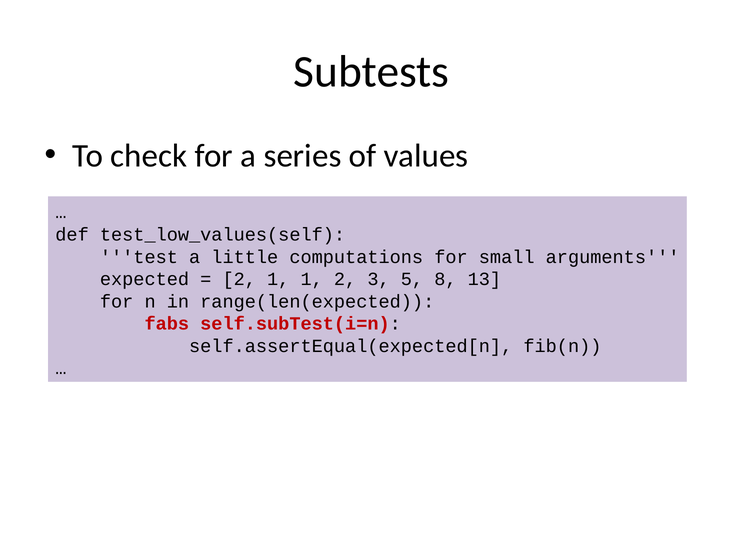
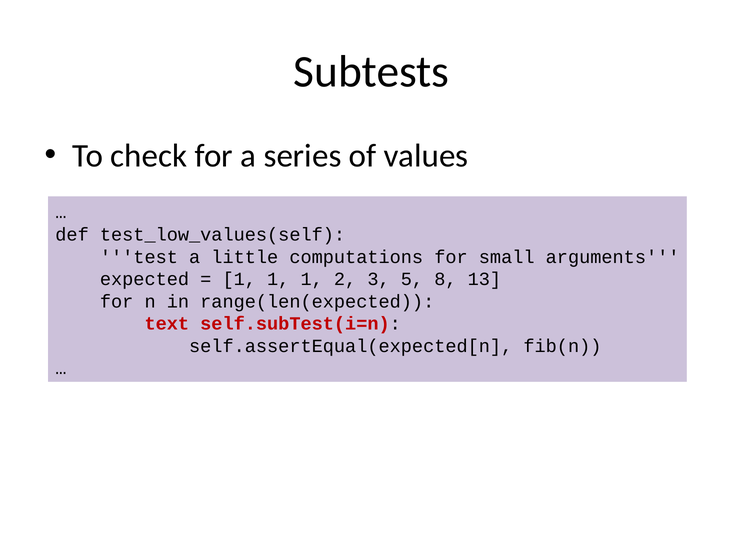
2: 2 -> 1 (239, 279)
fabs: fabs -> text (167, 324)
